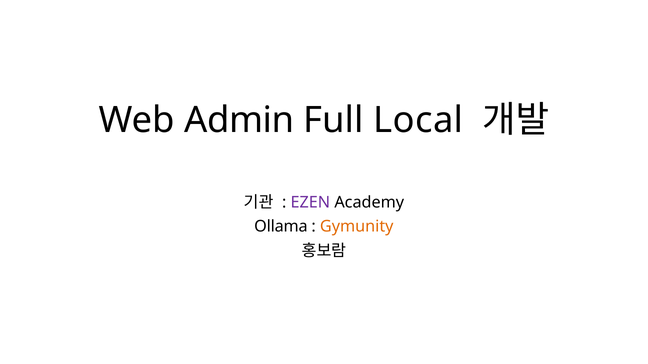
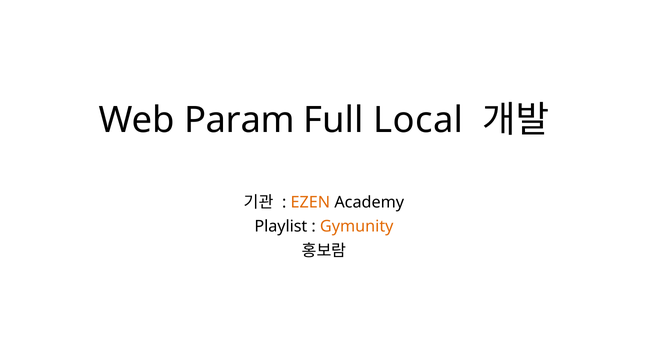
Admin: Admin -> Param (239, 120)
EZEN colour: purple -> orange (310, 203)
Ollama: Ollama -> Playlist (281, 227)
